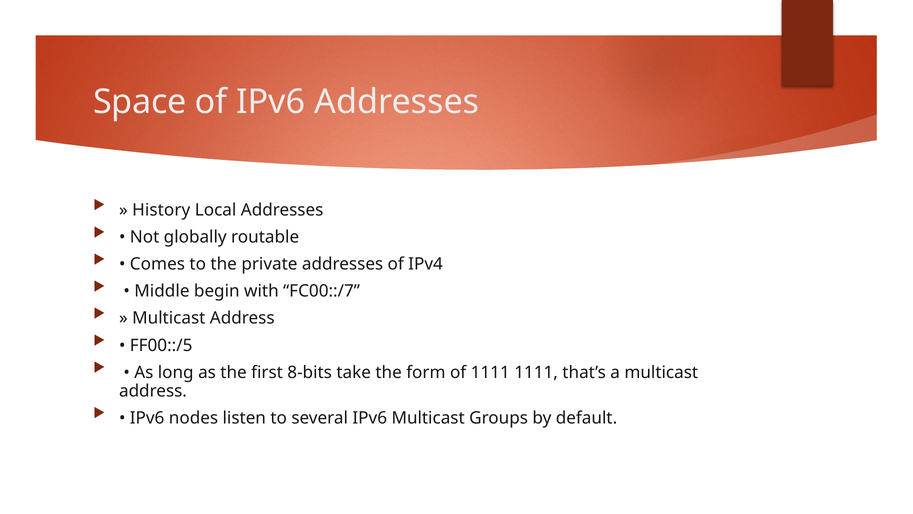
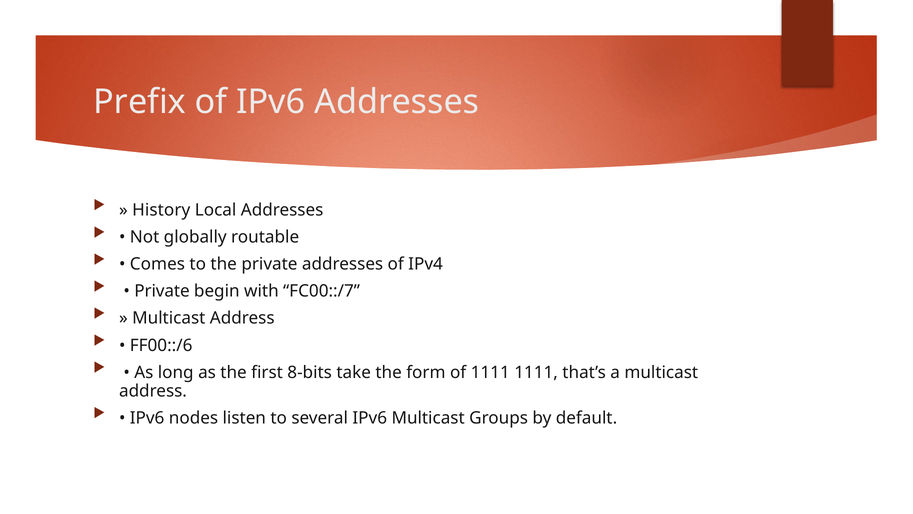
Space: Space -> Prefix (140, 102)
Middle: Middle -> Private (162, 291)
FF00::/5: FF00::/5 -> FF00::/6 (161, 345)
